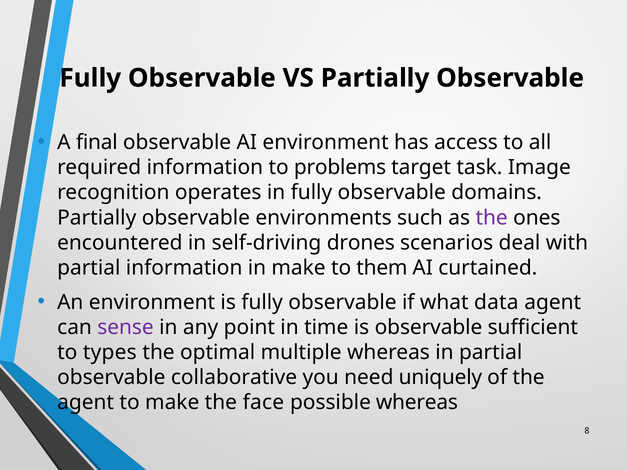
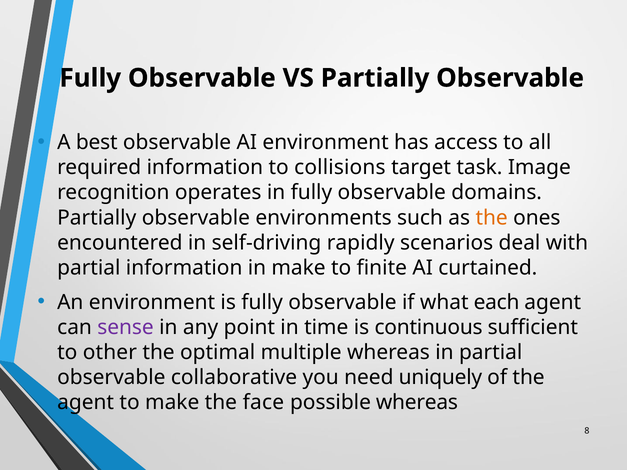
final: final -> best (97, 143)
problems: problems -> collisions (340, 168)
the colour: purple -> orange (492, 218)
drones: drones -> rapidly (361, 243)
them: them -> finite (382, 268)
data: data -> each (497, 302)
is observable: observable -> continuous (429, 327)
types: types -> other (110, 353)
